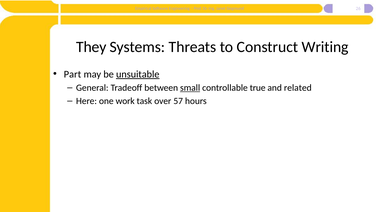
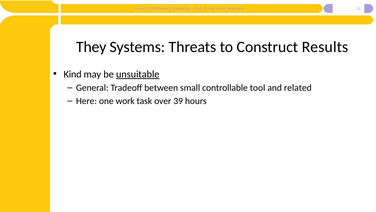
Writing: Writing -> Results (325, 47)
Part: Part -> Kind (73, 74)
small underline: present -> none (190, 88)
true: true -> tool (258, 88)
57: 57 -> 39 (178, 101)
